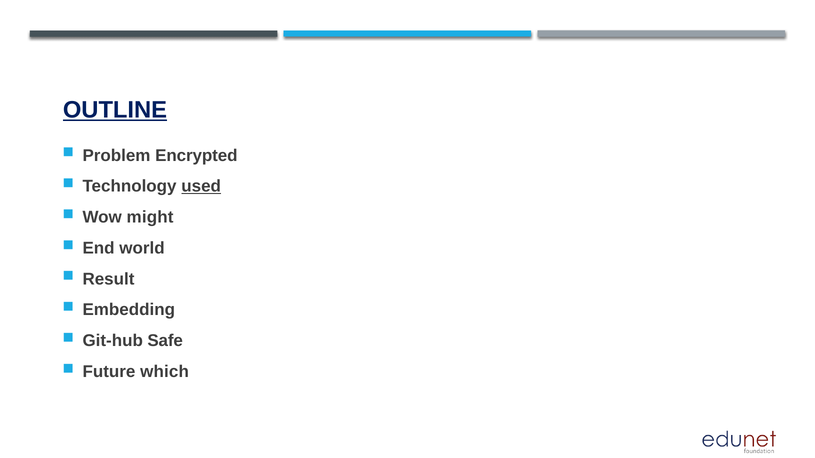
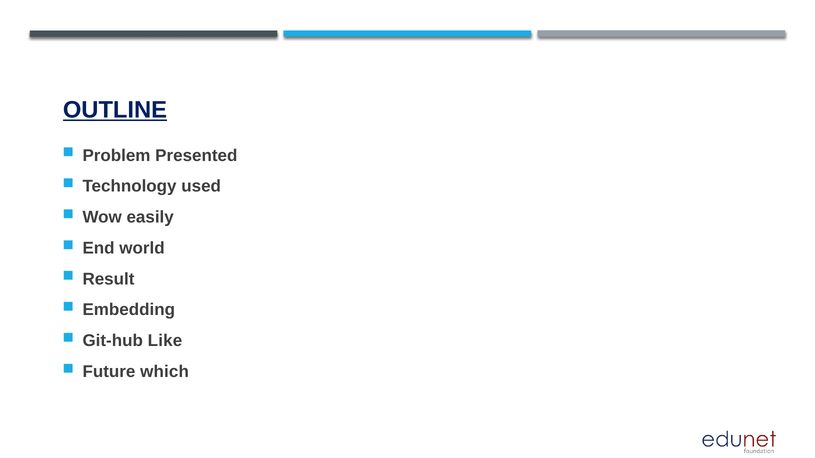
Encrypted: Encrypted -> Presented (196, 156)
used underline: present -> none (201, 186)
might: might -> easily (150, 217)
Safe: Safe -> Like (165, 341)
